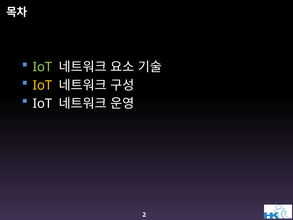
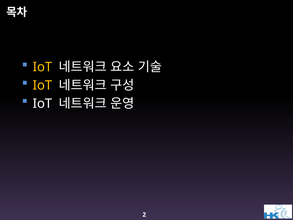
IoT colour: light green -> yellow (42, 67)
